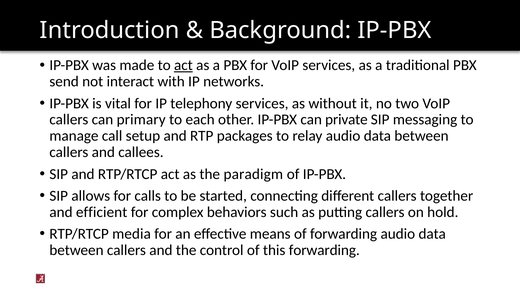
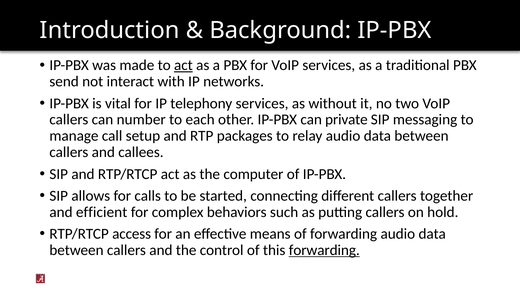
primary: primary -> number (141, 120)
paradigm: paradigm -> computer (253, 174)
media: media -> access (132, 234)
forwarding underline: none -> present (324, 251)
